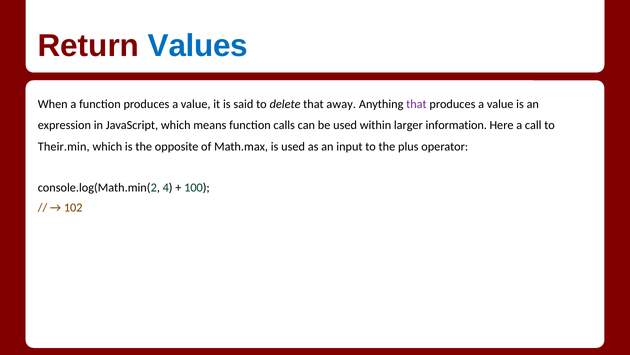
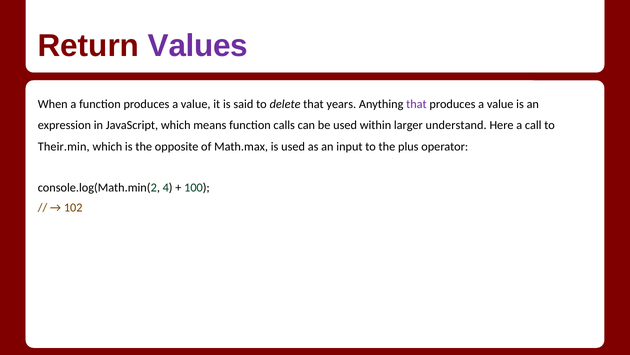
Values colour: blue -> purple (198, 46)
away: away -> years (341, 104)
information: information -> understand (456, 125)
